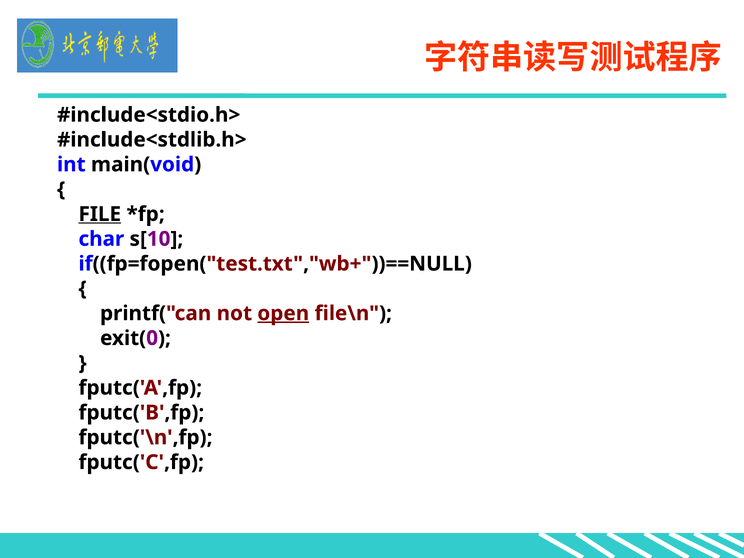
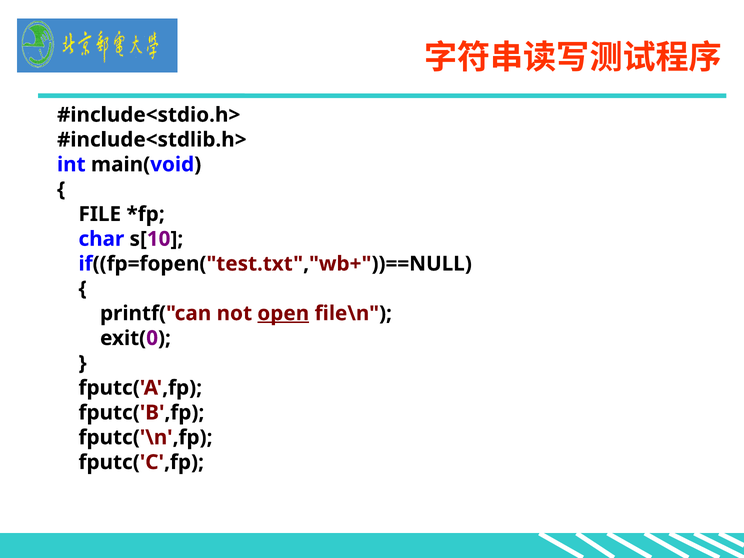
FILE underline: present -> none (100, 214)
